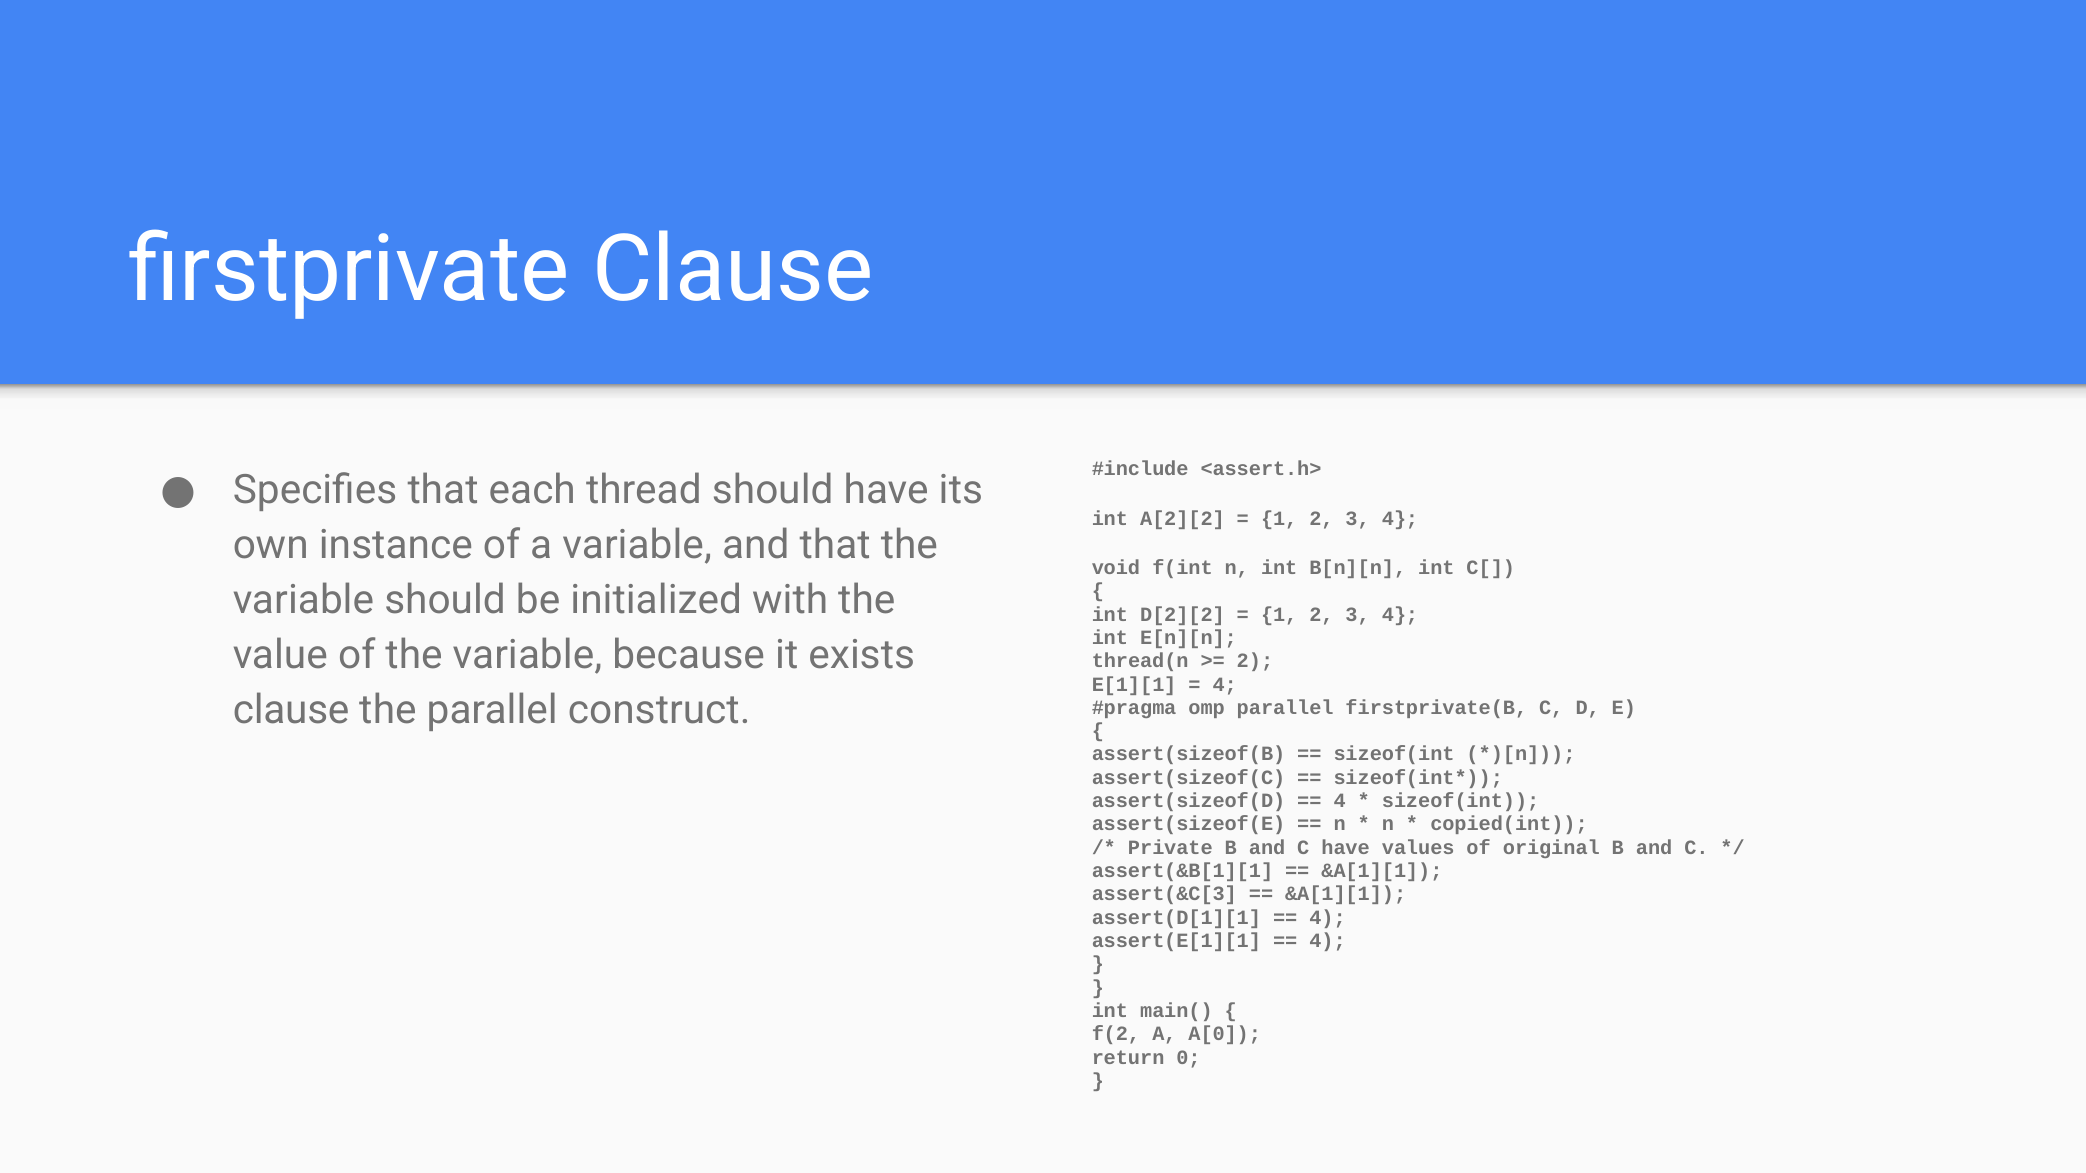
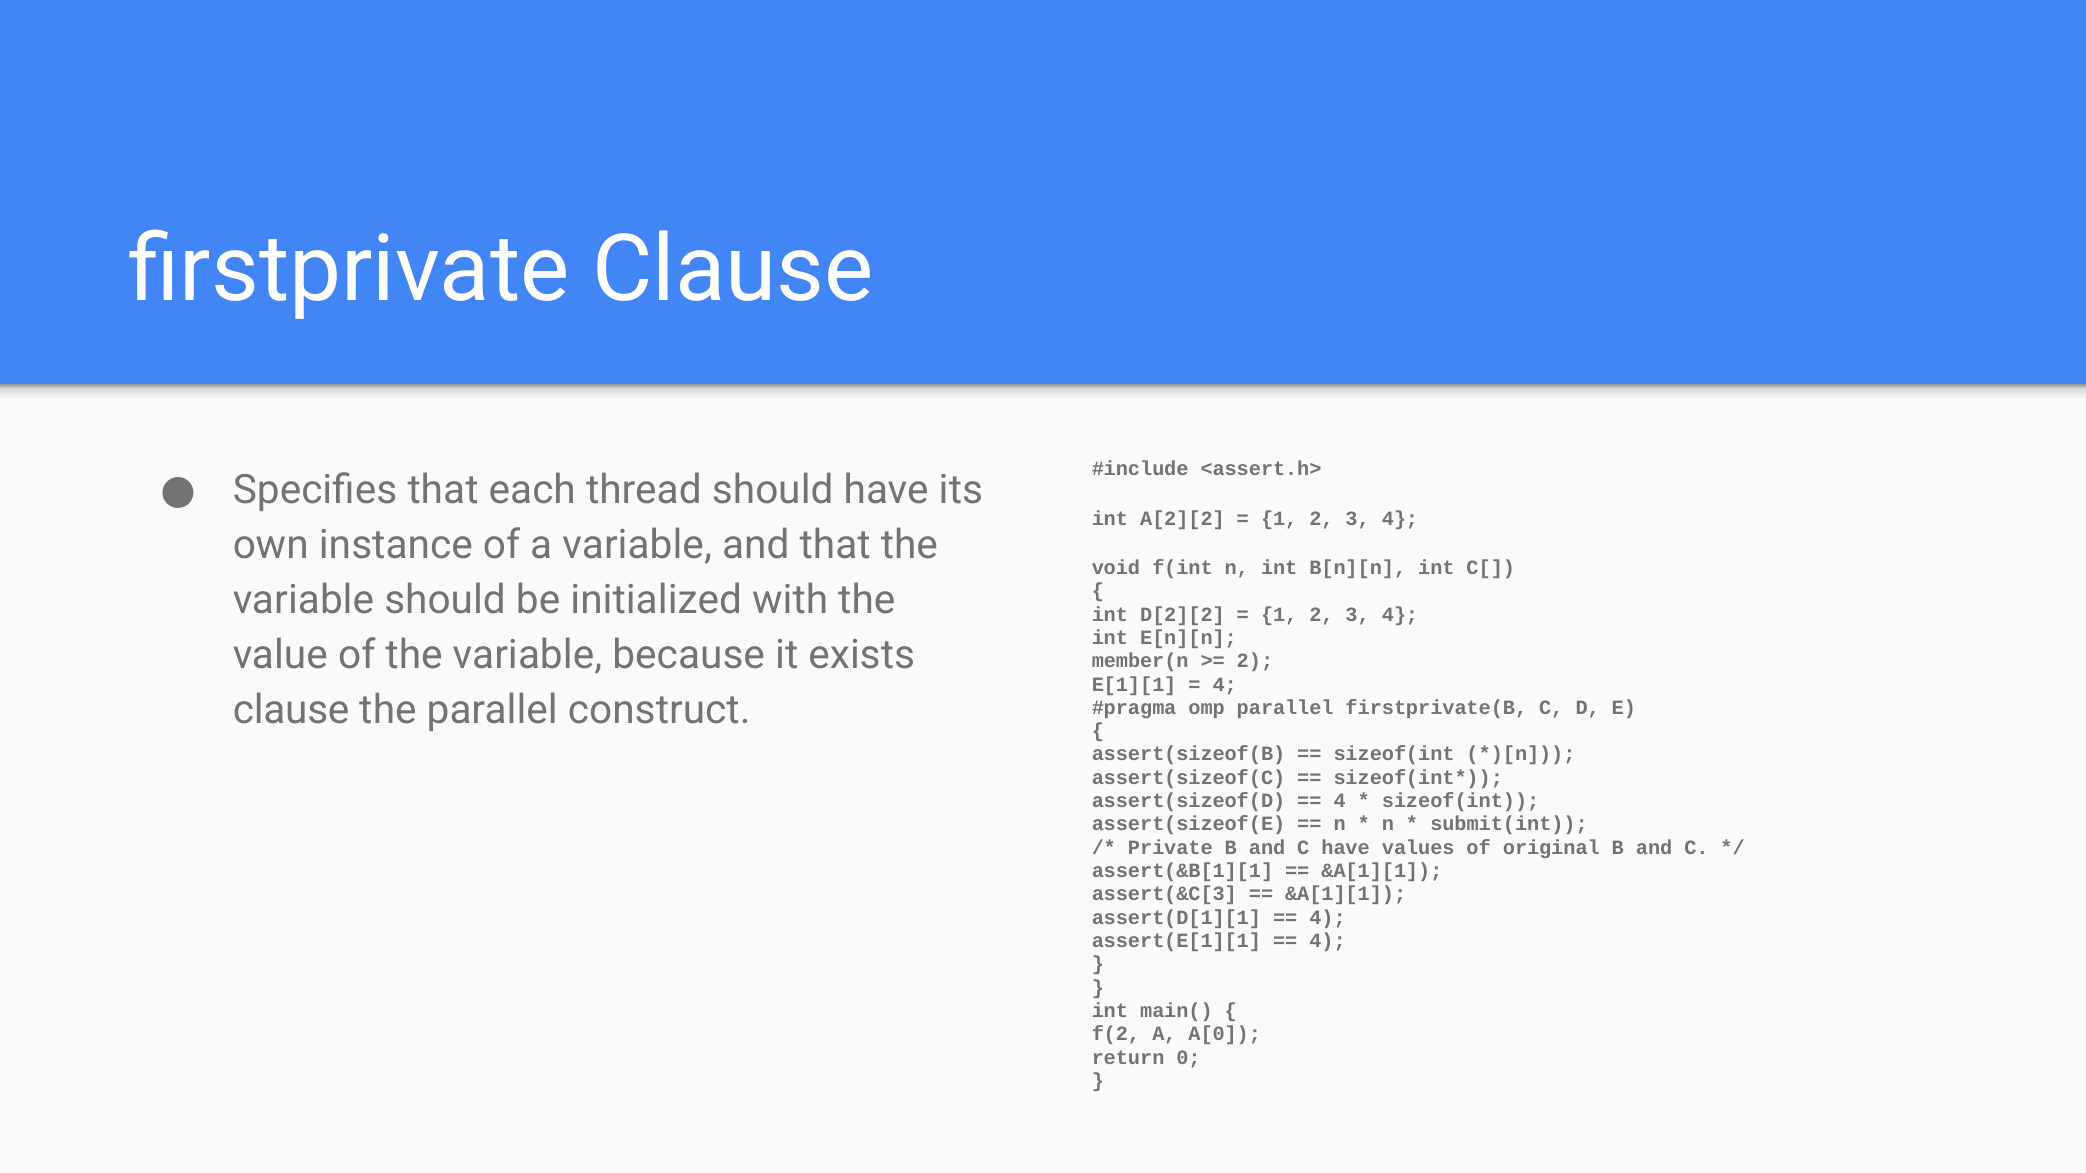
thread(n: thread(n -> member(n (1140, 661)
copied(int: copied(int -> submit(int (1509, 825)
